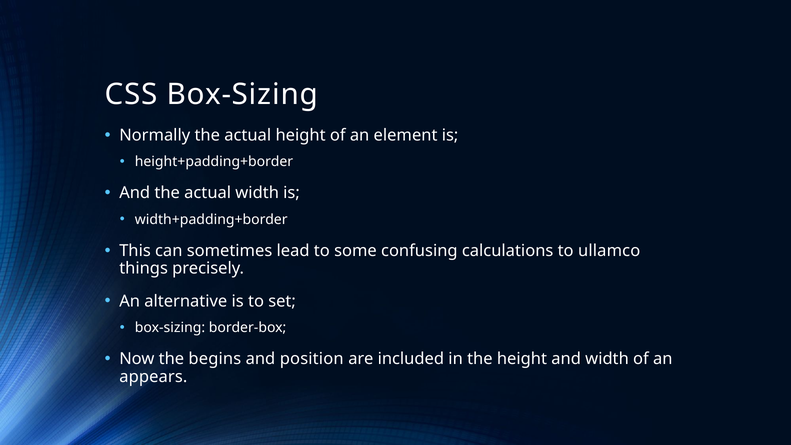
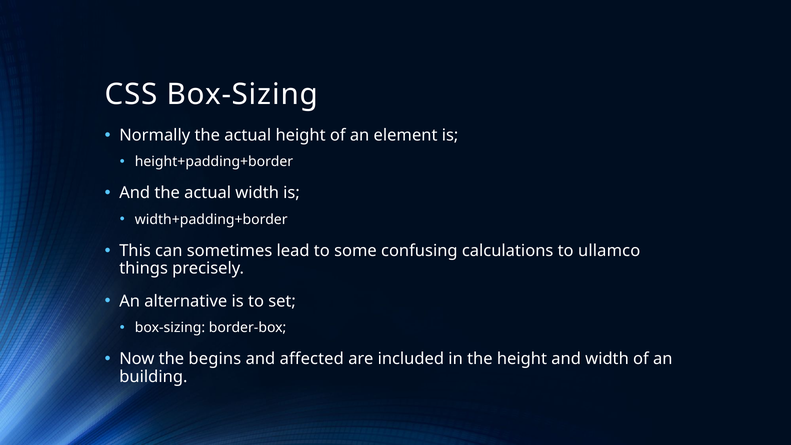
position: position -> affected (312, 359)
appears: appears -> building (153, 377)
